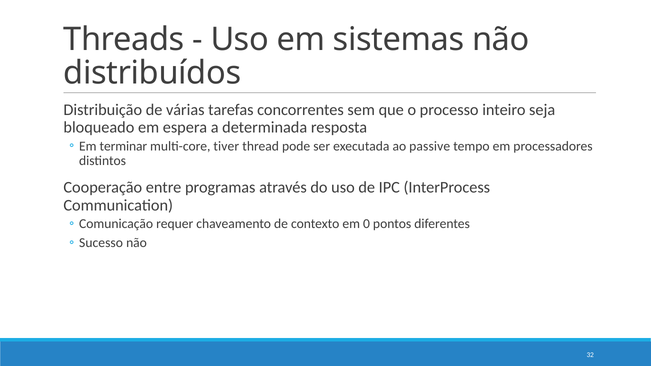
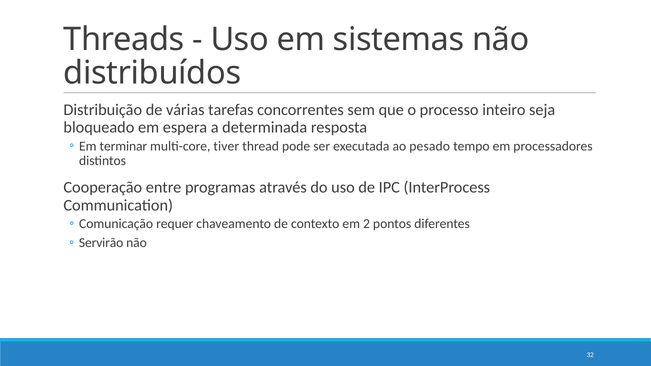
passive: passive -> pesado (430, 146)
0: 0 -> 2 (366, 224)
Sucesso: Sucesso -> Servirão (101, 243)
